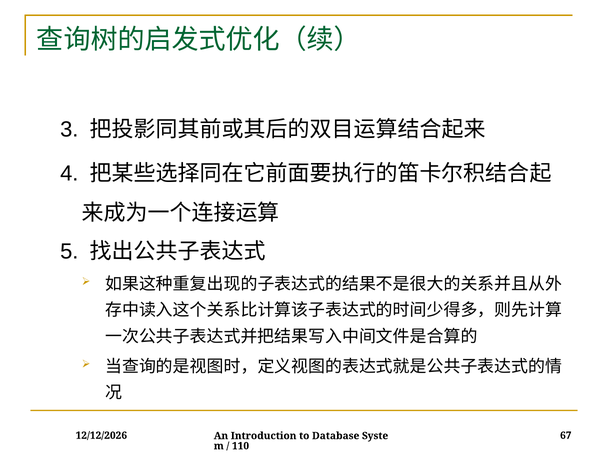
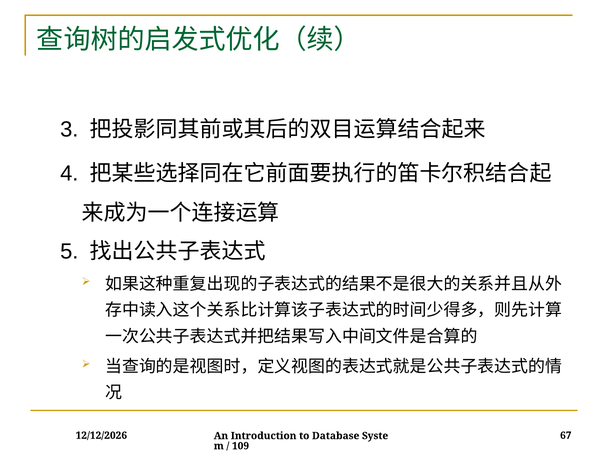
110: 110 -> 109 (241, 446)
